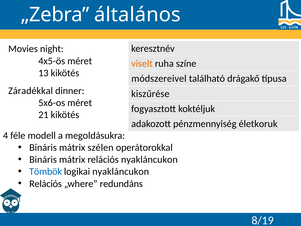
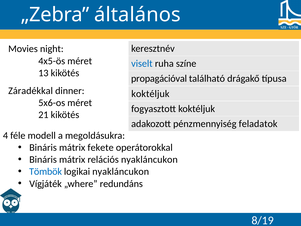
viselt colour: orange -> blue (142, 63)
módszereivel: módszereivel -> propagációval (159, 79)
kiszűrése: kiszűrése -> koktéljuk (150, 94)
életkoruk: életkoruk -> feladatok (258, 124)
szélen: szélen -> fekete (101, 147)
Relációs: Relációs -> Vígjáték (46, 184)
